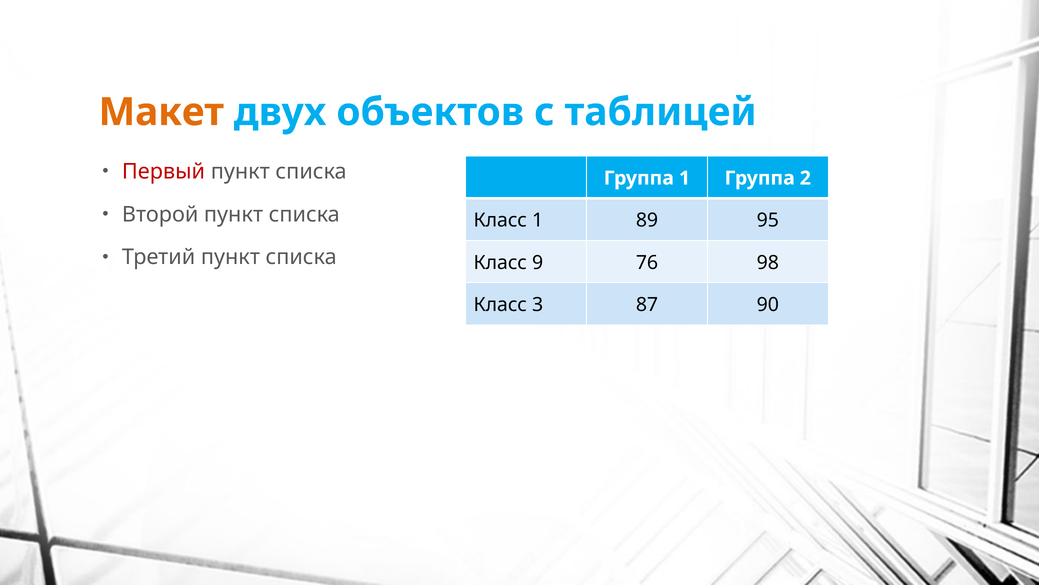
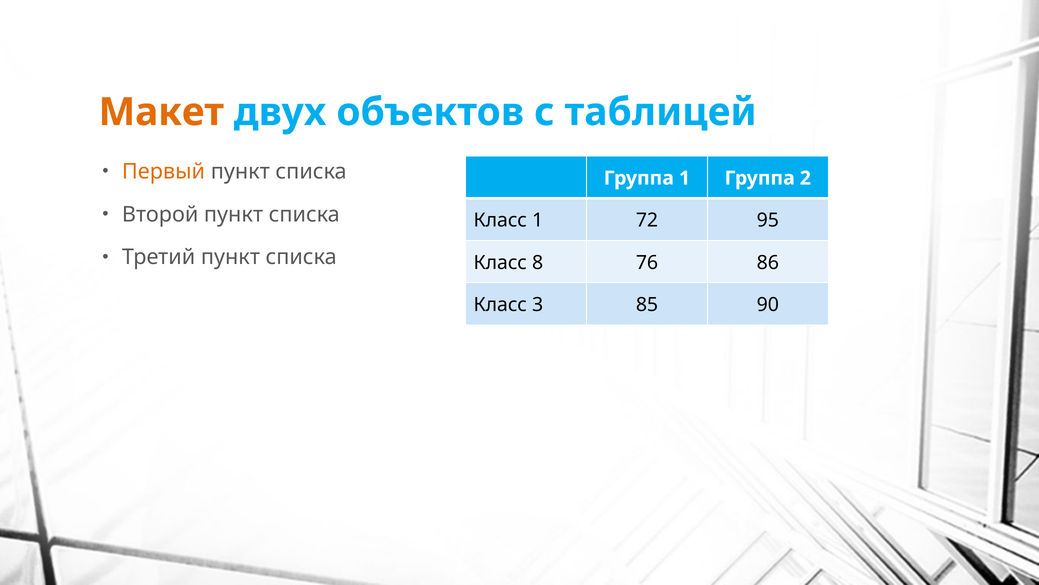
Первый colour: red -> orange (164, 171)
89: 89 -> 72 (647, 220)
9: 9 -> 8 (538, 262)
98: 98 -> 86 (768, 262)
87: 87 -> 85 (647, 305)
